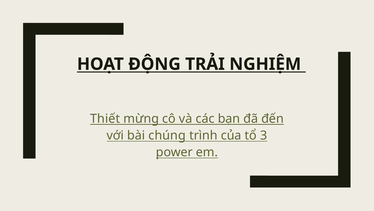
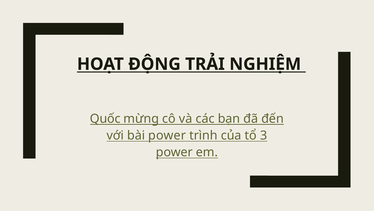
Thiết: Thiết -> Quốc (105, 118)
bài chúng: chúng -> power (167, 135)
